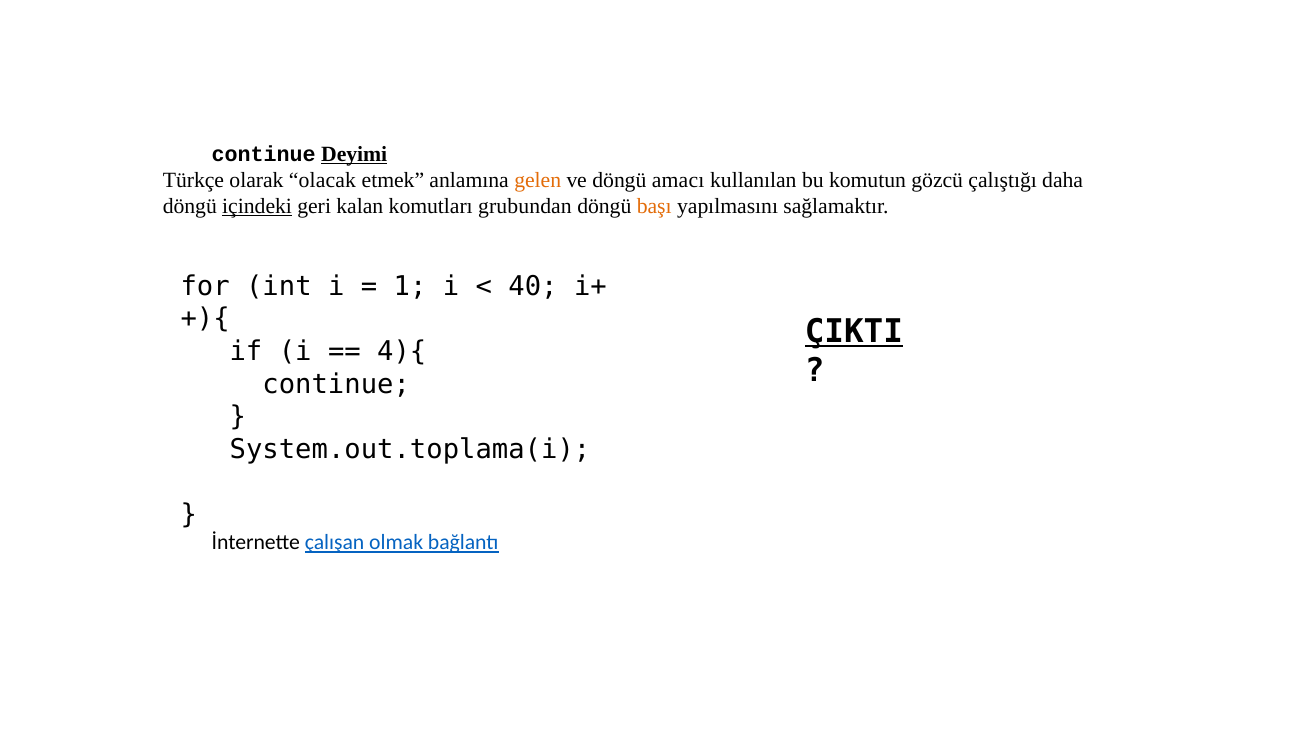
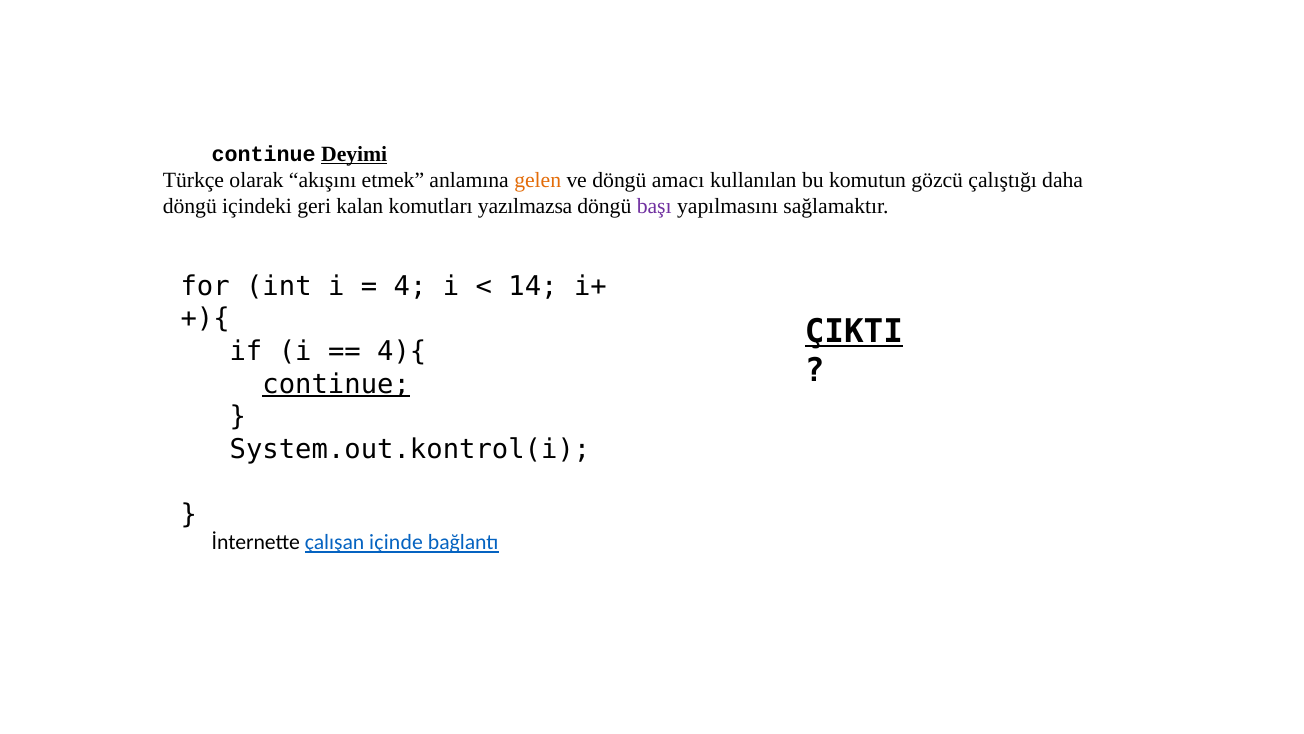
olacak: olacak -> akışını (323, 180)
içindeki underline: present -> none (257, 206)
grubundan: grubundan -> yazılmazsa (525, 206)
başı colour: orange -> purple (654, 206)
1: 1 -> 4 (410, 286)
40: 40 -> 14 (533, 286)
continue underline: none -> present (336, 384)
System.out.toplama(i: System.out.toplama(i -> System.out.kontrol(i (410, 449)
olmak: olmak -> içinde (396, 542)
